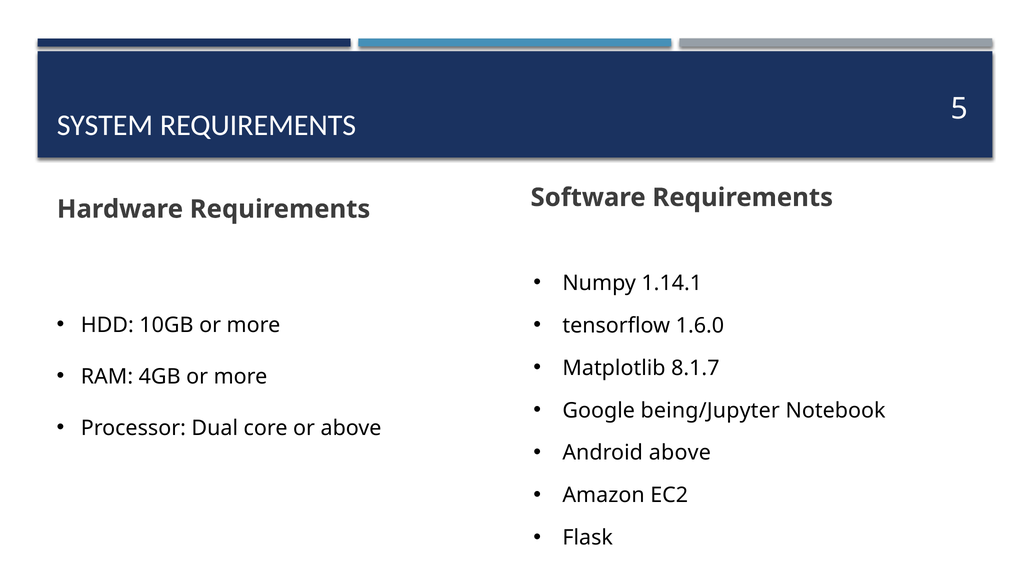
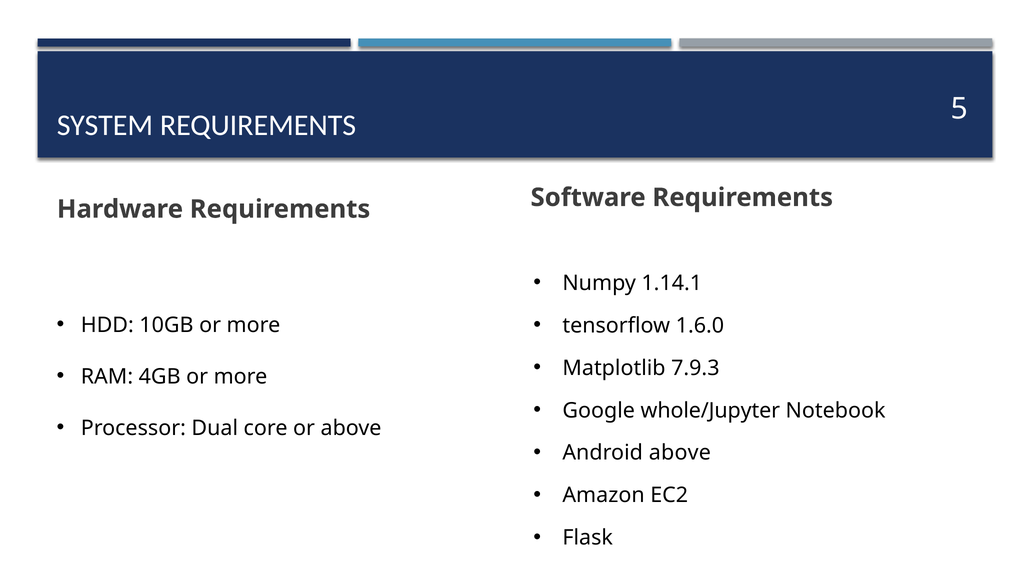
8.1.7: 8.1.7 -> 7.9.3 (695, 368)
being/Jupyter: being/Jupyter -> whole/Jupyter (710, 411)
